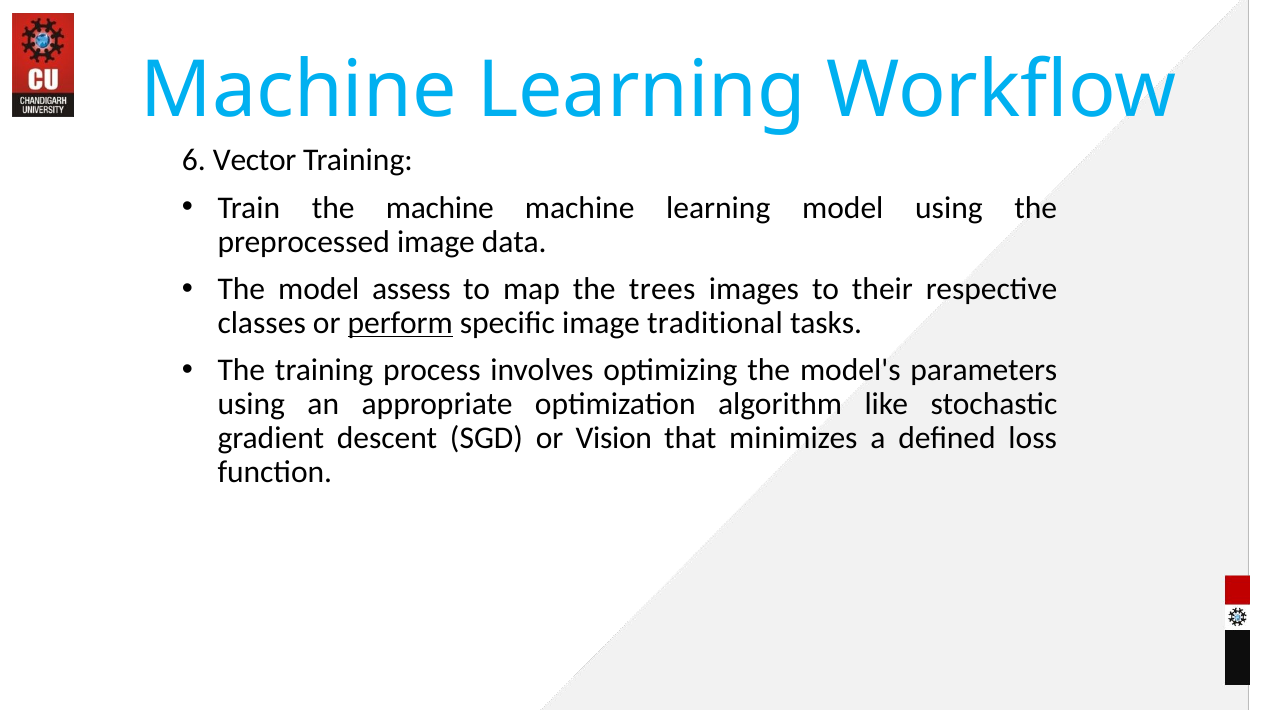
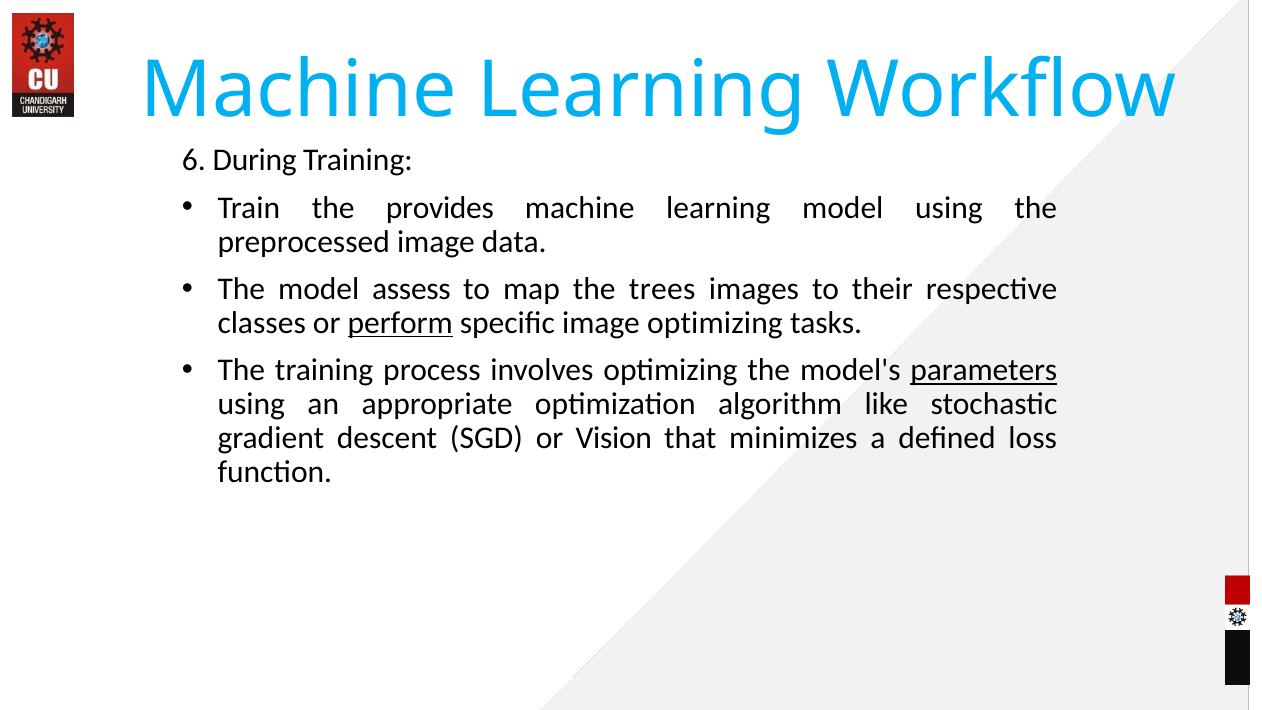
Vector: Vector -> During (255, 160)
the machine: machine -> provides (440, 208)
image traditional: traditional -> optimizing (715, 323)
parameters underline: none -> present (984, 370)
